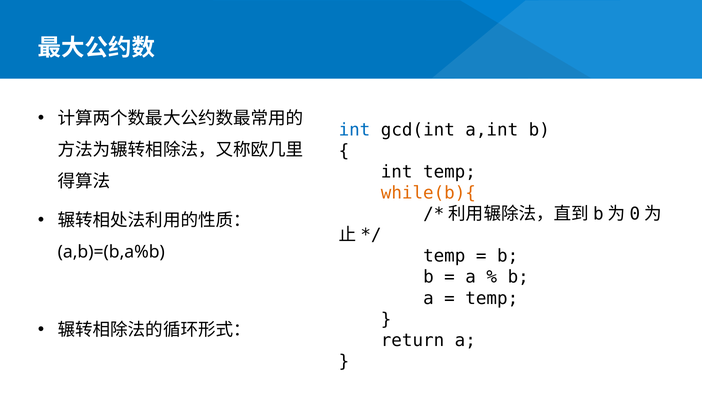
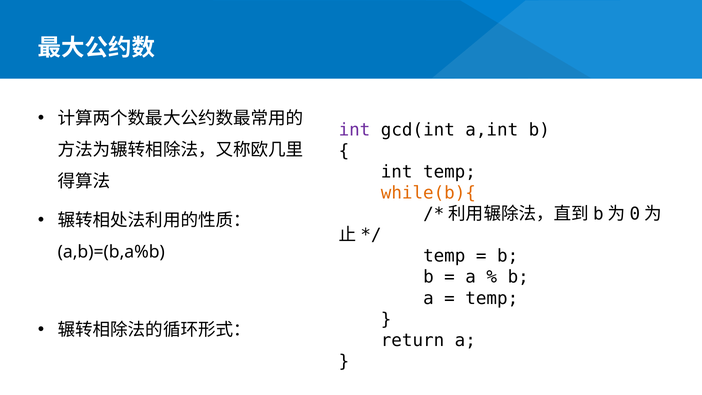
int colour: blue -> purple (354, 130)
